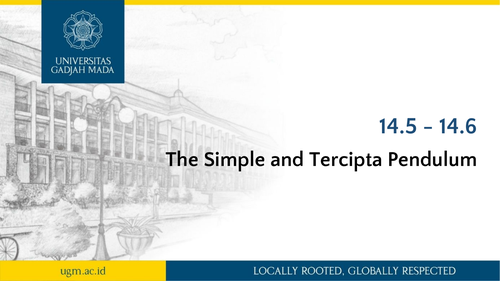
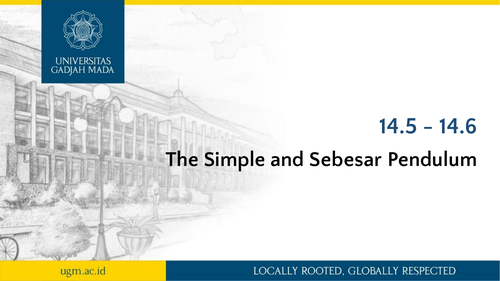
Tercipta: Tercipta -> Sebesar (346, 160)
